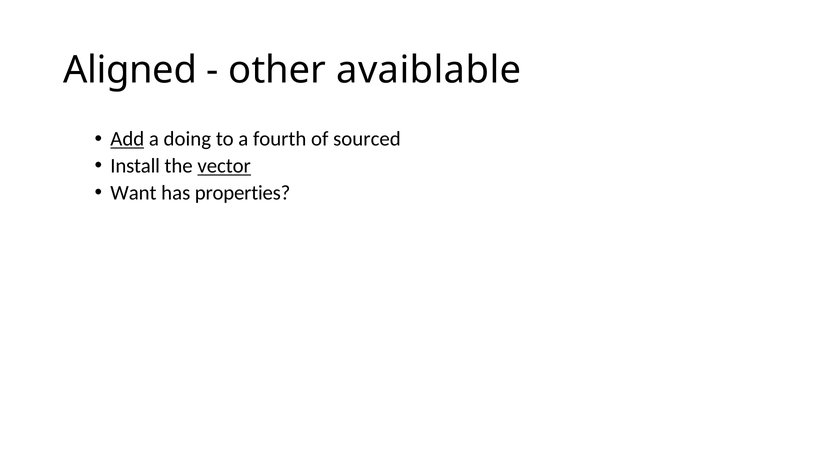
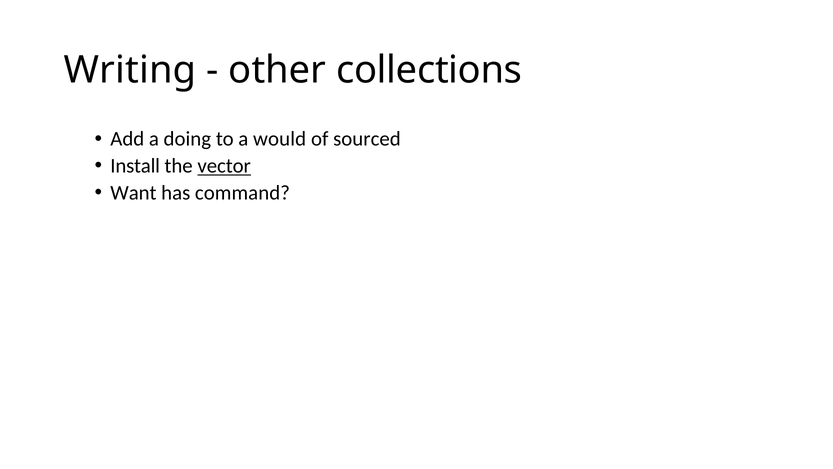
Aligned: Aligned -> Writing (130, 70)
avaiblable: avaiblable -> collections (429, 70)
Add underline: present -> none (127, 139)
fourth: fourth -> would (280, 139)
properties: properties -> command (242, 193)
